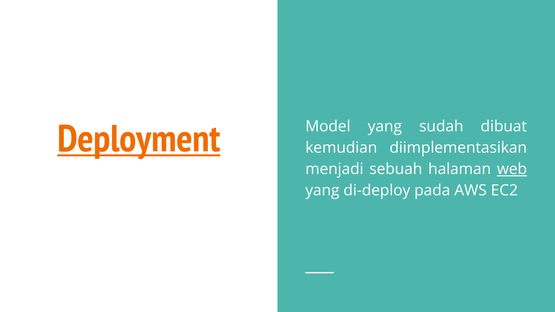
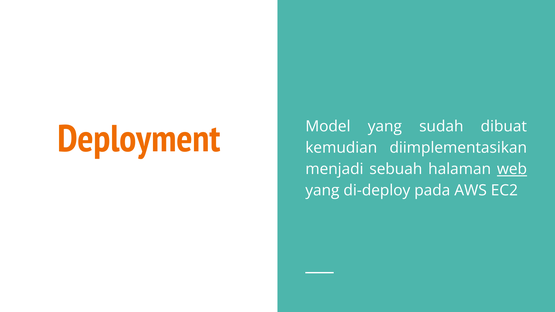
Deployment underline: present -> none (139, 139)
